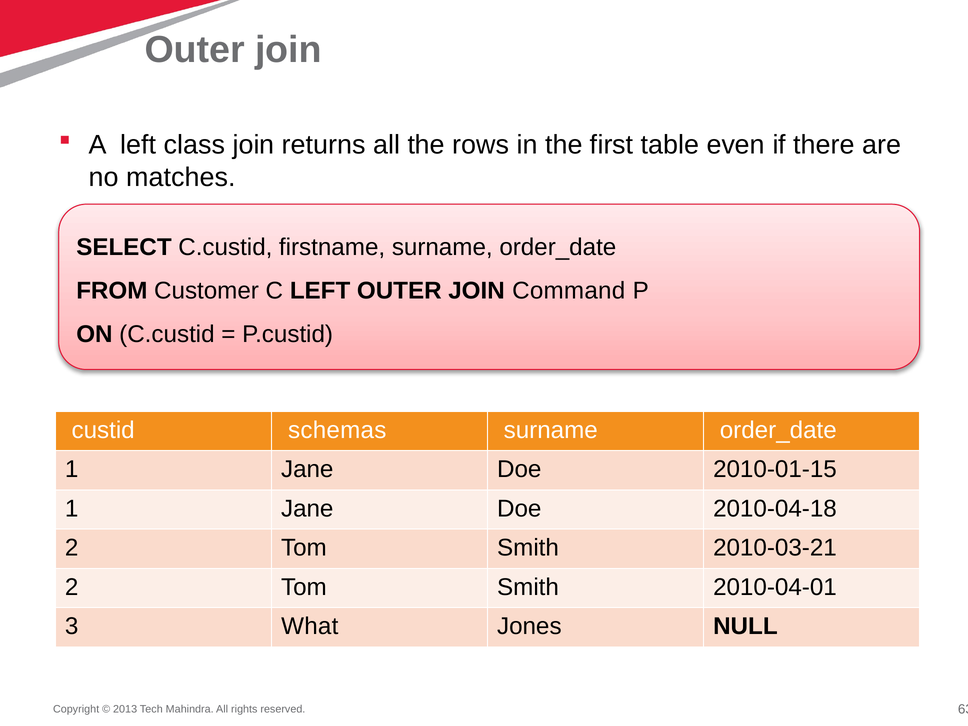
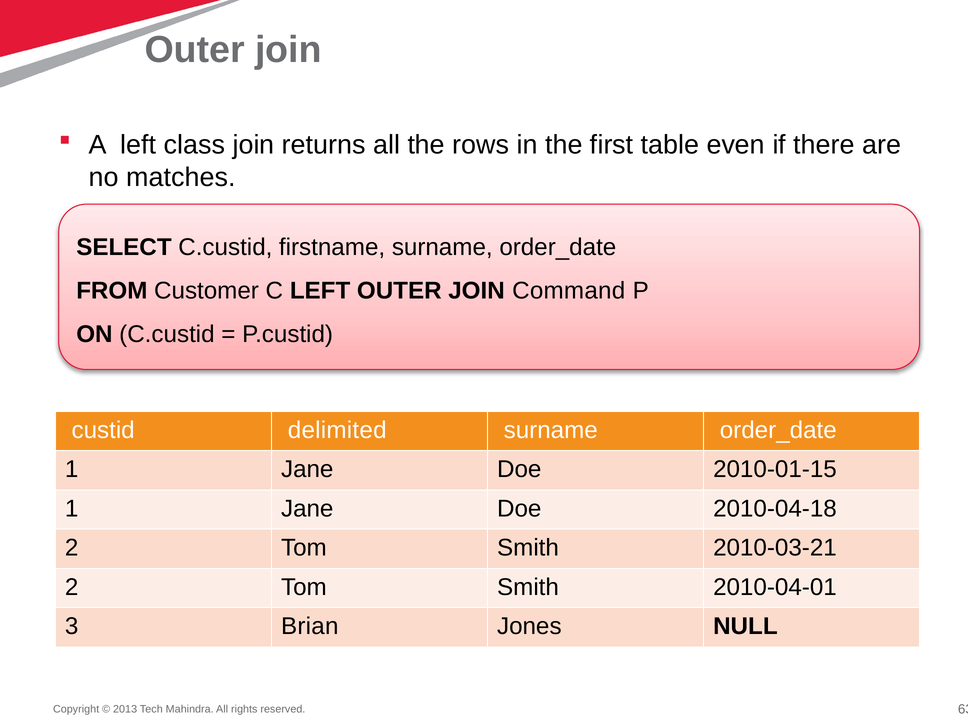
schemas: schemas -> delimited (337, 430)
What: What -> Brian (310, 626)
